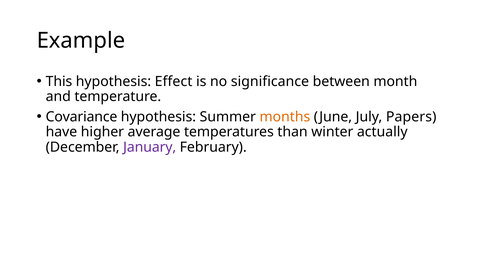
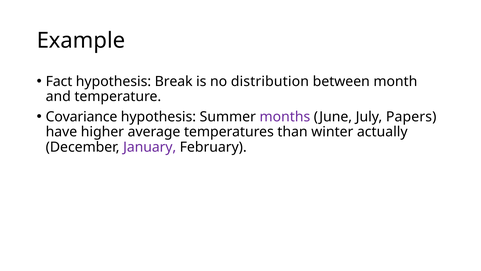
This: This -> Fact (59, 81)
Effect: Effect -> Break (174, 81)
significance: significance -> distribution (270, 81)
months colour: orange -> purple (285, 117)
